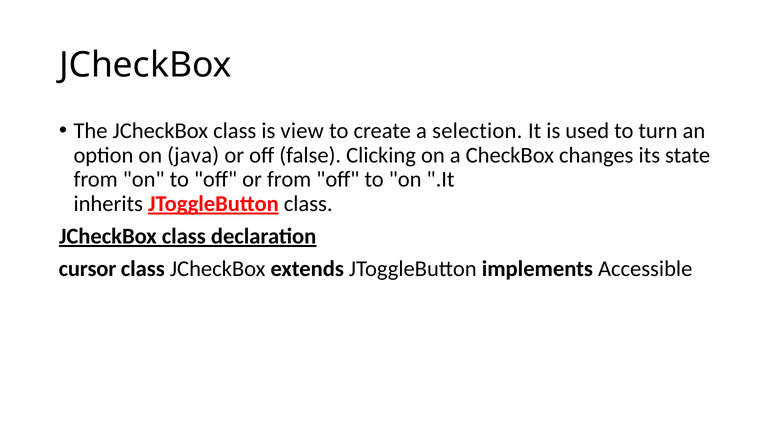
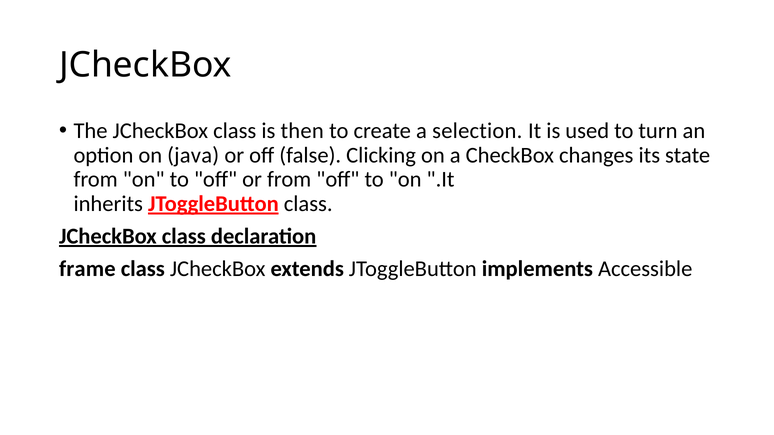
view: view -> then (302, 131)
cursor: cursor -> frame (87, 269)
